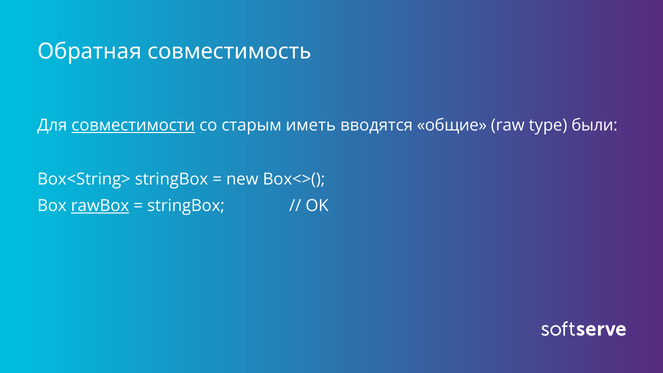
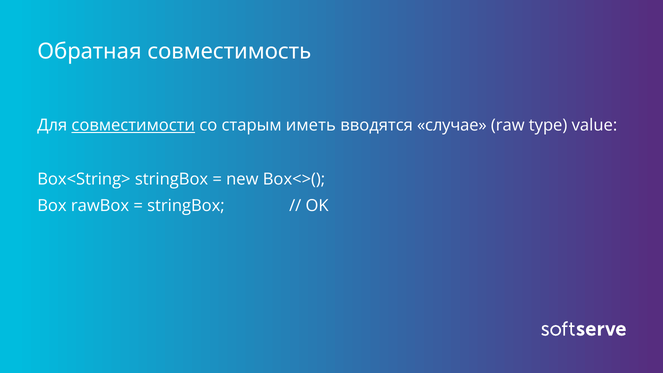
общие: общие -> случае (452, 125)
были: были -> value (594, 125)
rawBox underline: present -> none (100, 206)
